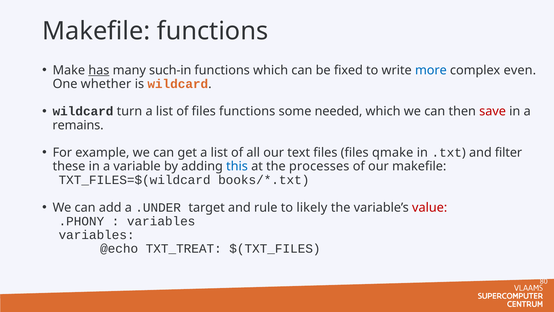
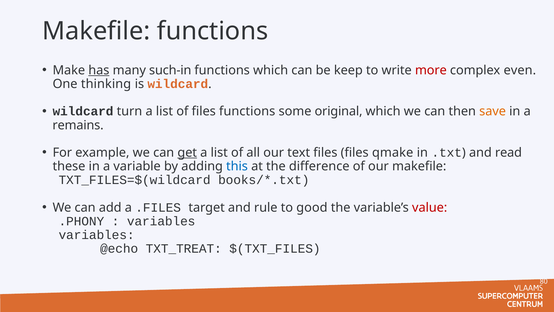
fixed: fixed -> keep (348, 70)
more colour: blue -> red (431, 70)
whether: whether -> thinking (106, 84)
needed: needed -> original (339, 111)
save colour: red -> orange (493, 111)
get underline: none -> present (187, 152)
filter: filter -> read (508, 152)
processes: processes -> difference (319, 166)
.UNDER: .UNDER -> .FILES (158, 207)
likely: likely -> good (312, 207)
